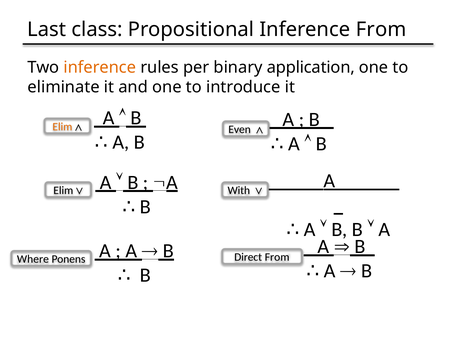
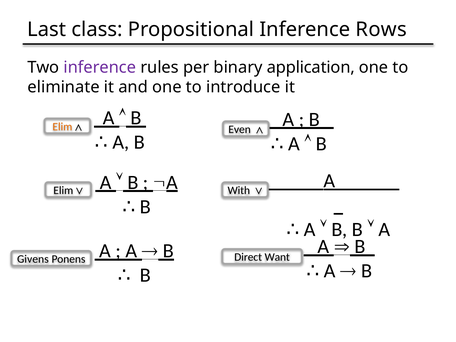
Inference From: From -> Rows (381, 30)
inference colour: orange -> purple (100, 67)
Where: Where -> Givens (33, 259)
Direct From: From -> Want (277, 257)
